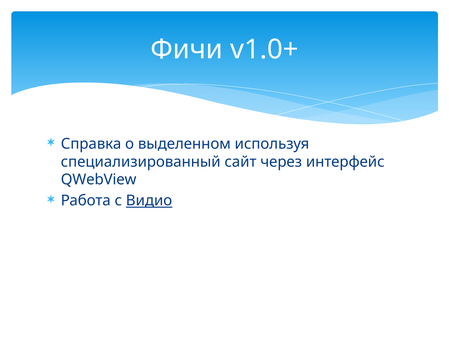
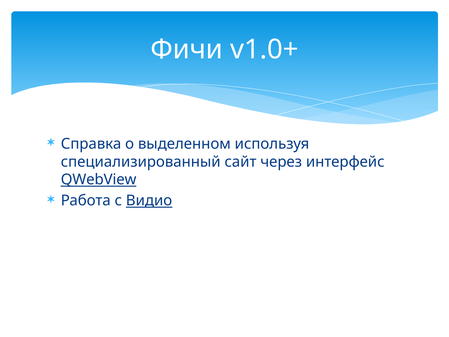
QWebView underline: none -> present (99, 180)
